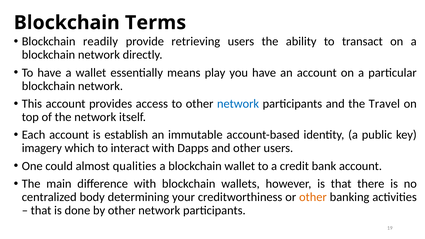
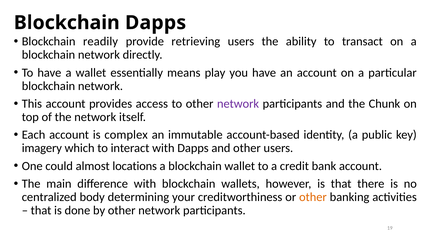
Blockchain Terms: Terms -> Dapps (156, 23)
network colour: blue -> purple (238, 104)
Travel: Travel -> Chunk (384, 104)
establish: establish -> complex (126, 135)
qualities: qualities -> locations (135, 166)
